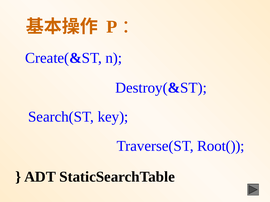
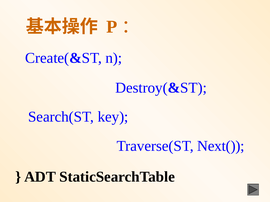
Root(: Root( -> Next( (221, 146)
